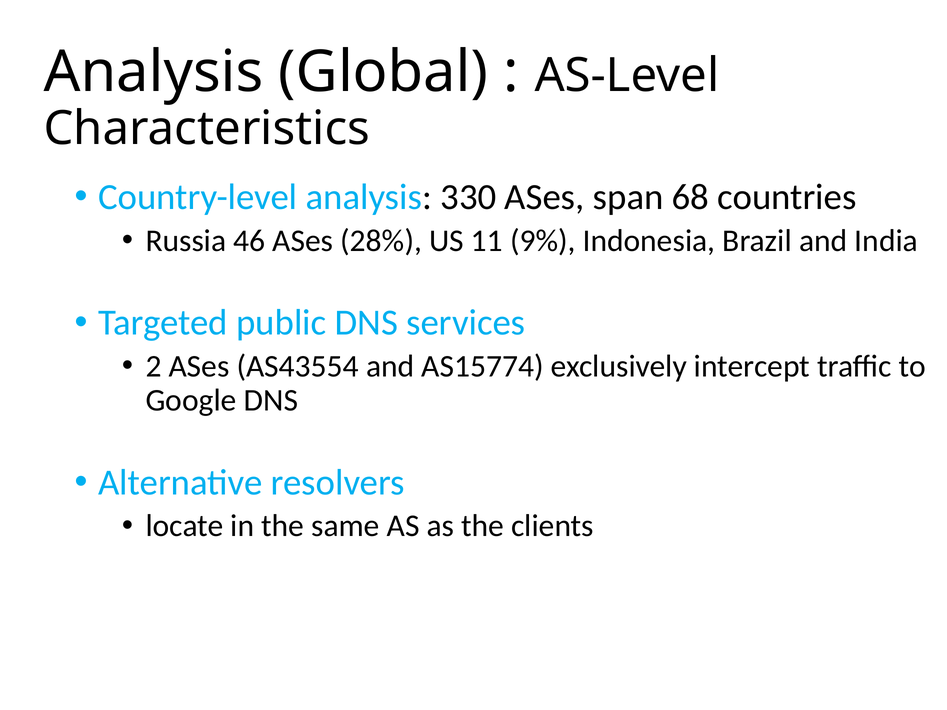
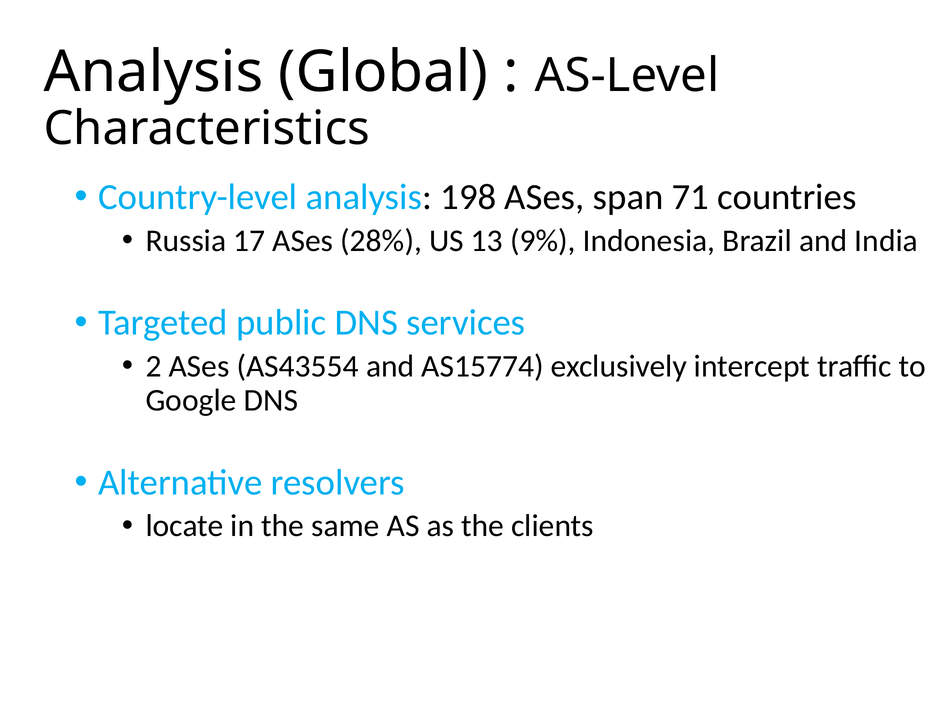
330: 330 -> 198 (468, 197)
68: 68 -> 71 (690, 197)
46: 46 -> 17 (249, 241)
11: 11 -> 13 (487, 241)
